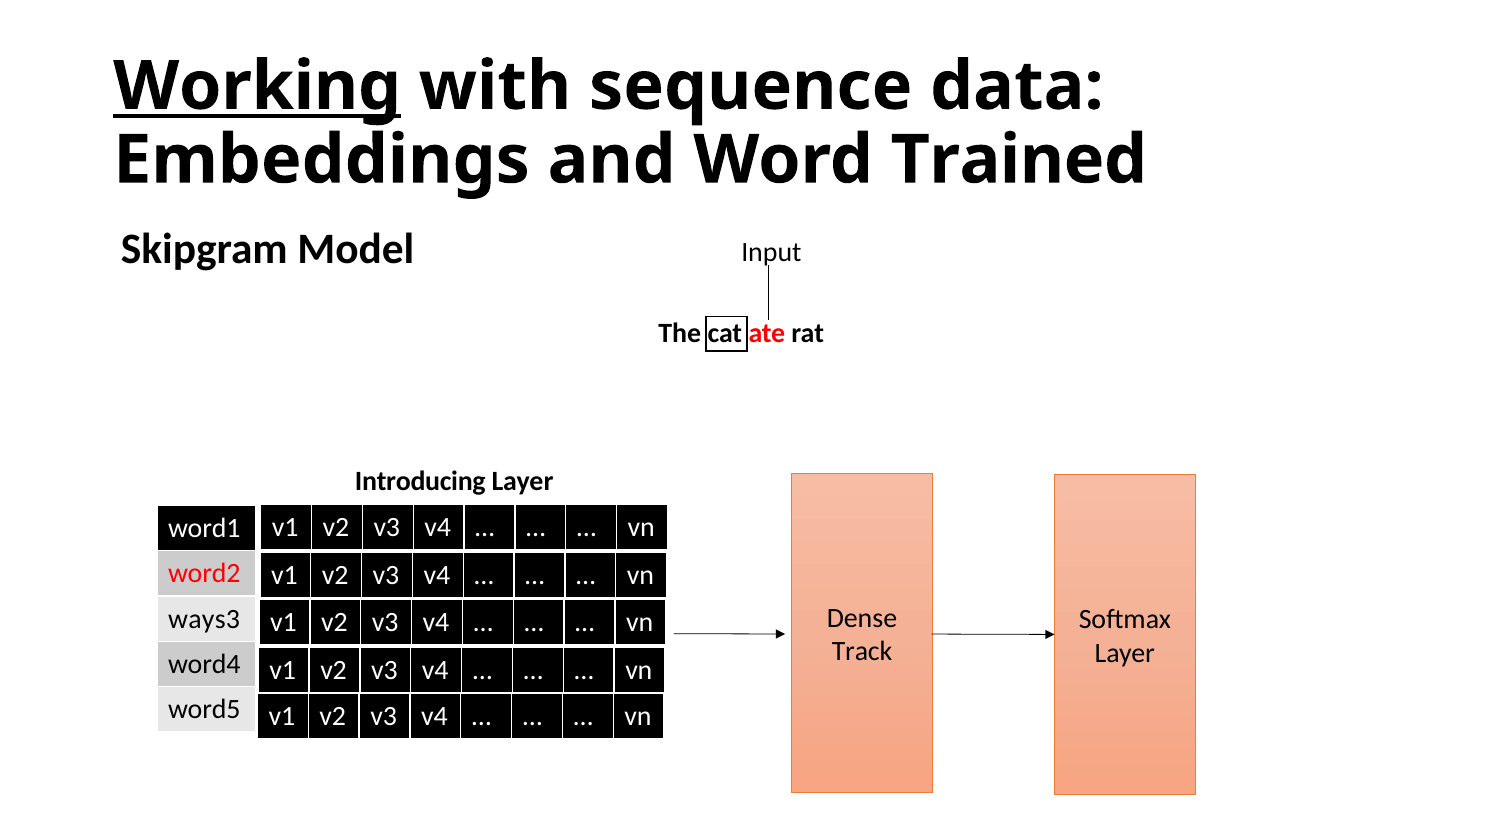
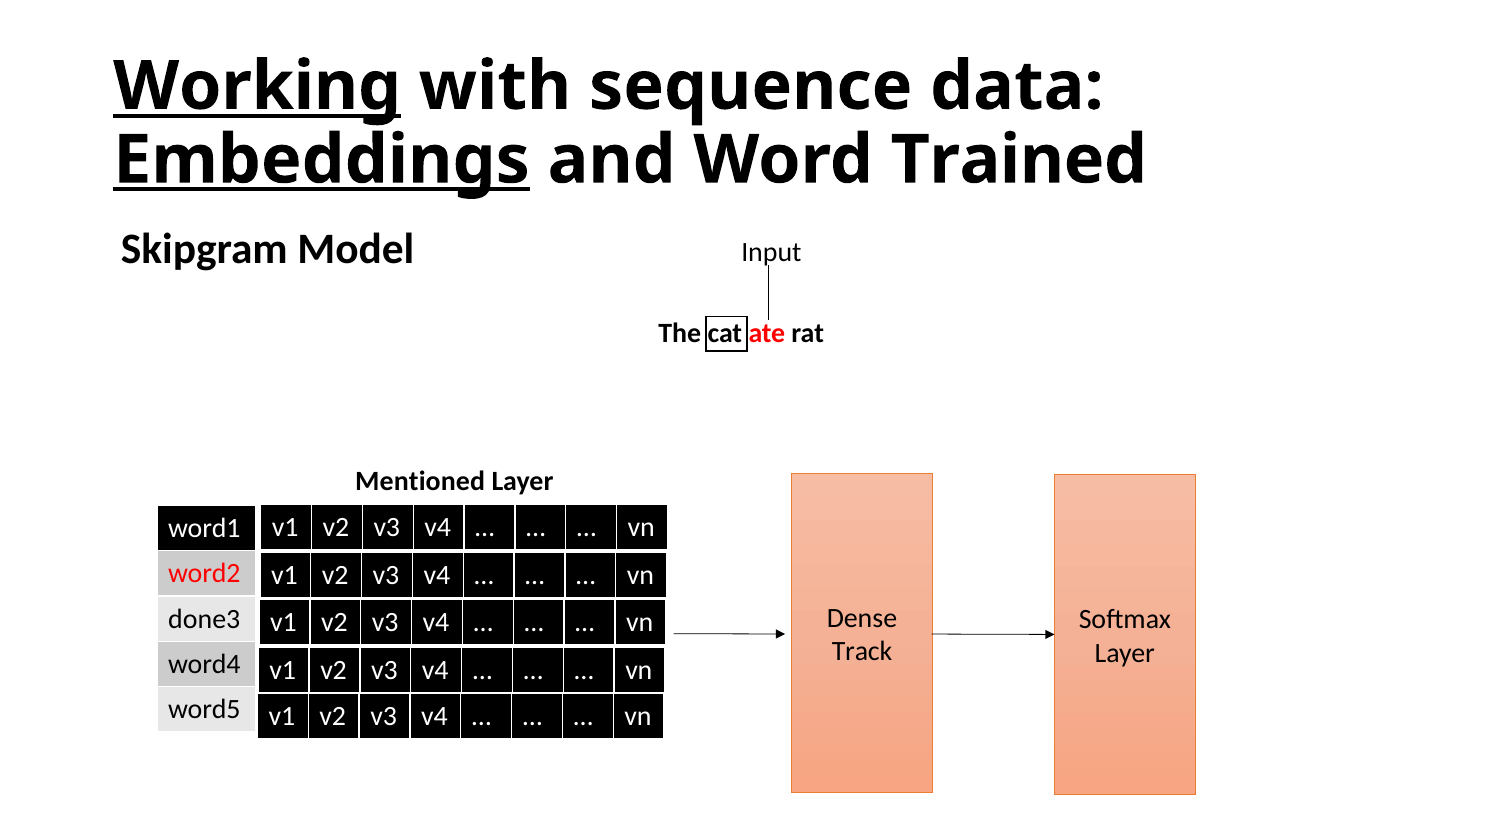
Embeddings underline: none -> present (322, 160)
Introducing: Introducing -> Mentioned (420, 481)
ways3: ways3 -> done3 (204, 619)
